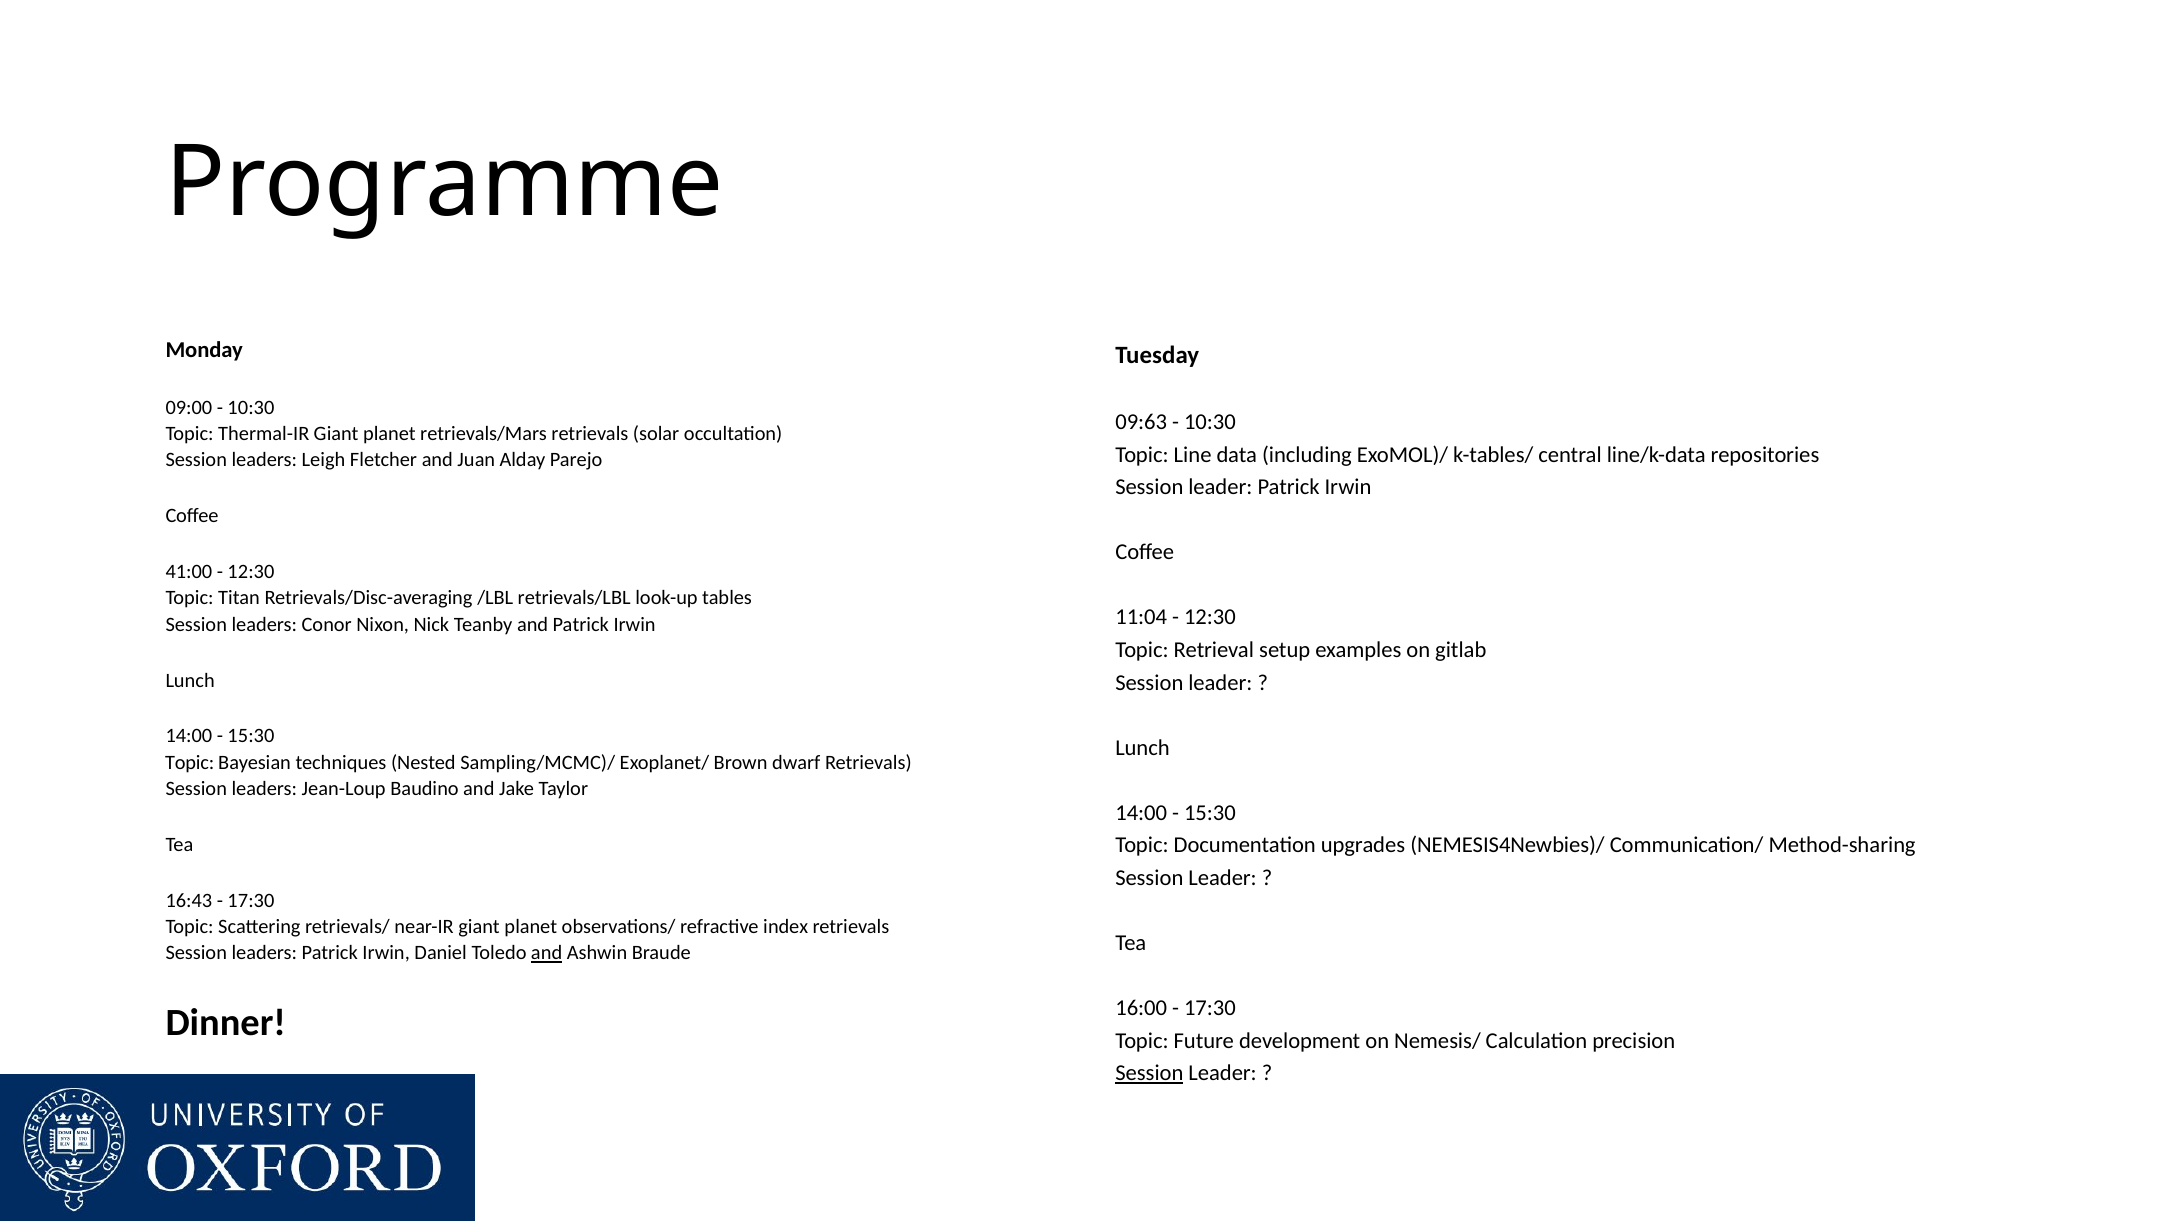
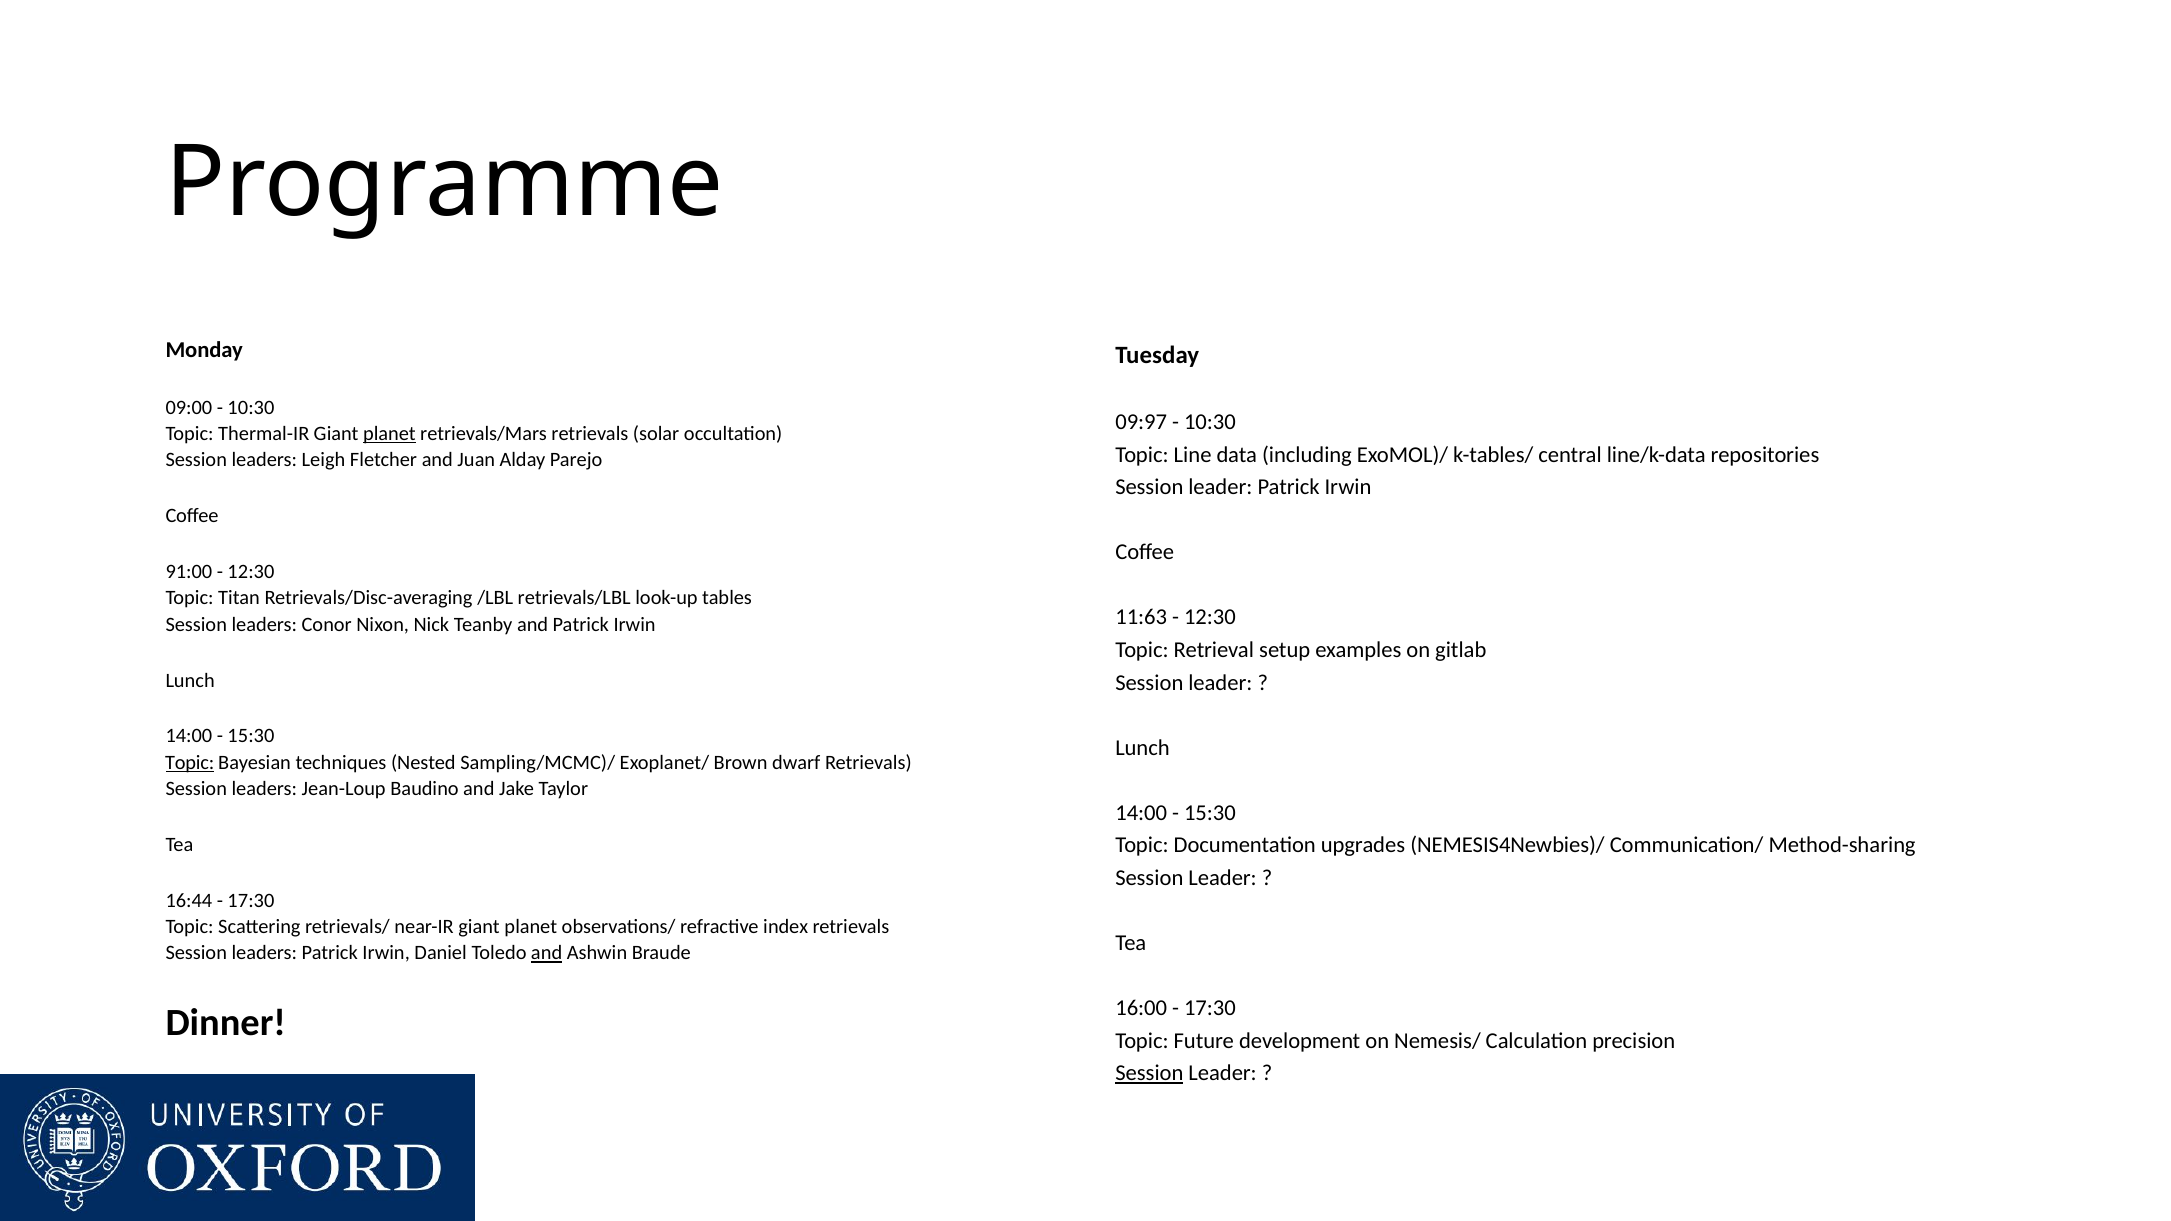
09:63: 09:63 -> 09:97 (1141, 422)
planet underline: none -> present (389, 434)
41:00: 41:00 -> 91:00 (189, 572)
11:04: 11:04 -> 11:63 (1141, 618)
Topic underline: none -> present (190, 763)
16:43: 16:43 -> 16:44 (189, 901)
